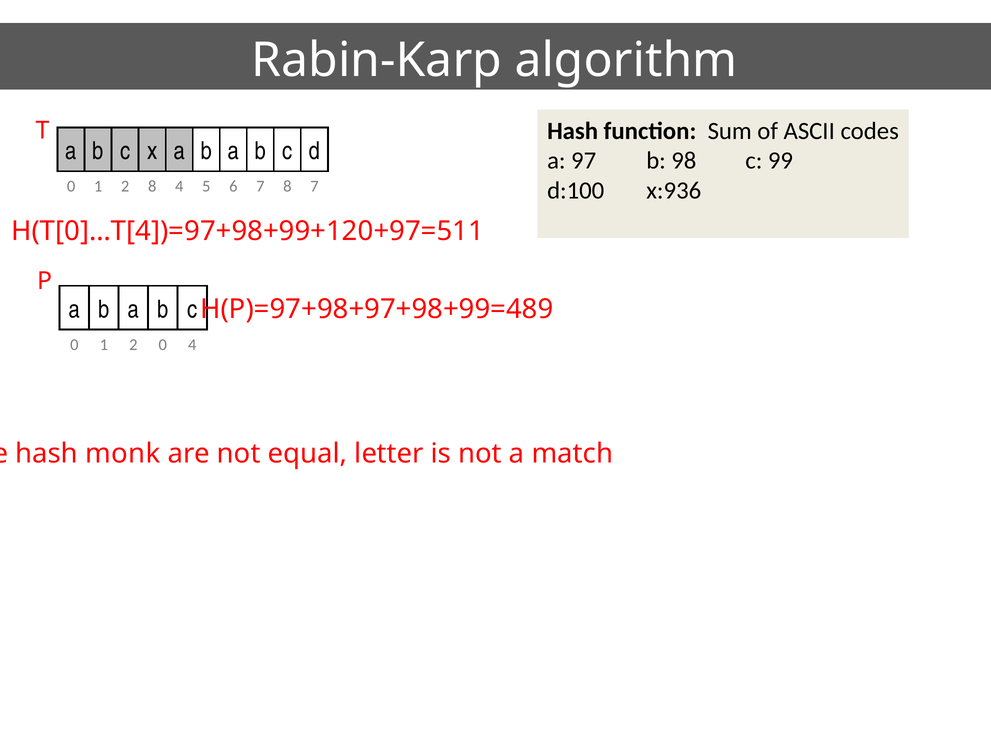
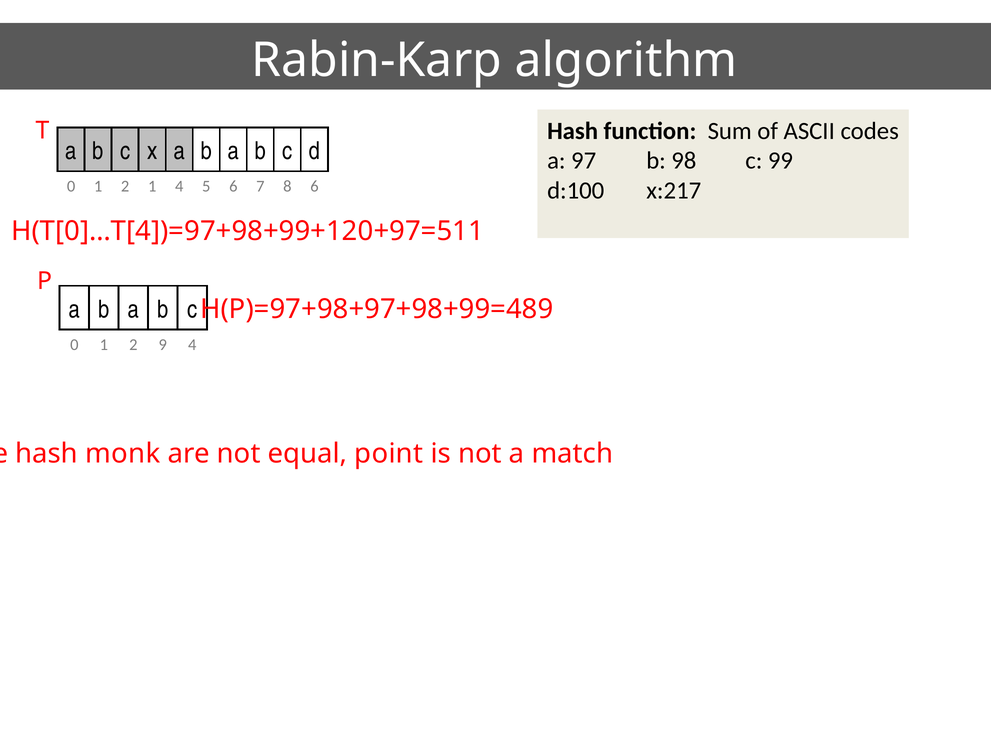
2 8: 8 -> 1 (152, 186)
8 7: 7 -> 6 (314, 186)
x:936: x:936 -> x:217 (674, 190)
2 0: 0 -> 9 (163, 345)
letter: letter -> point (389, 454)
